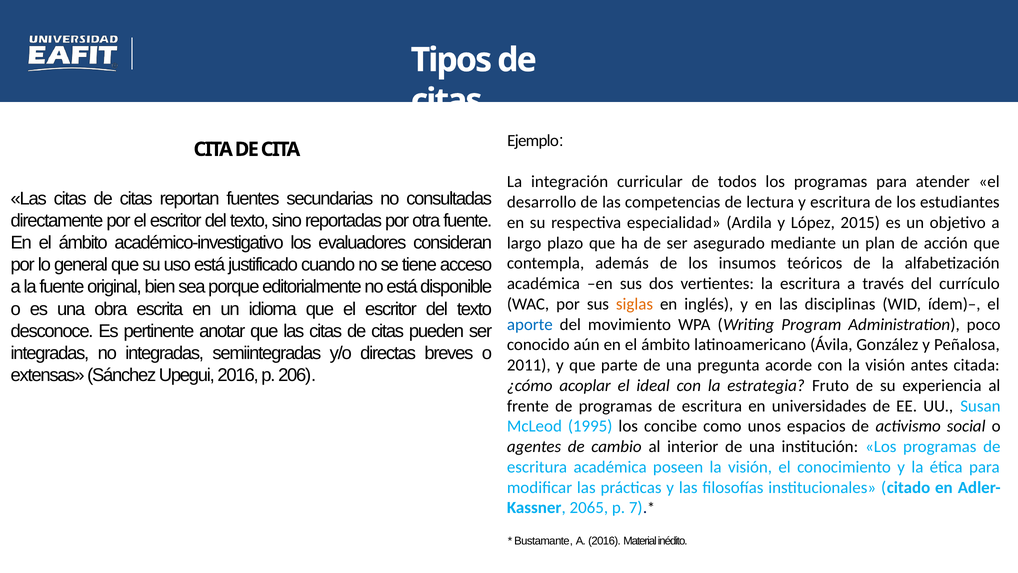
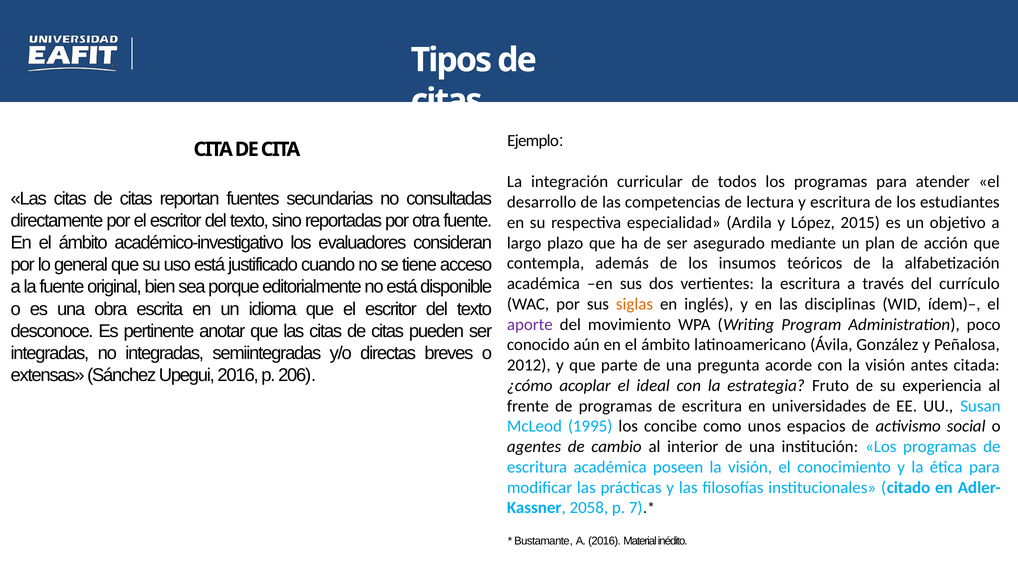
aporte colour: blue -> purple (530, 324)
2011: 2011 -> 2012 (529, 365)
2065: 2065 -> 2058 (589, 507)
